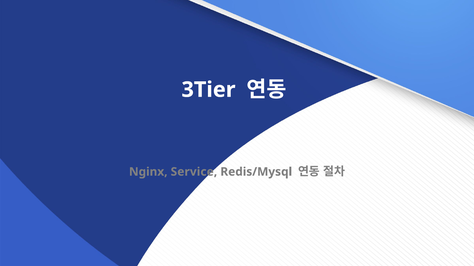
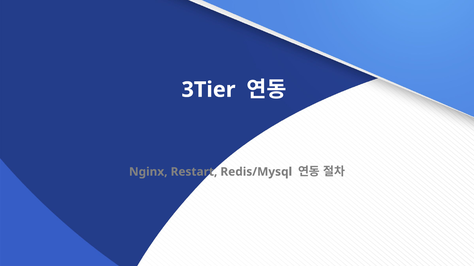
Service: Service -> Restart (194, 172)
